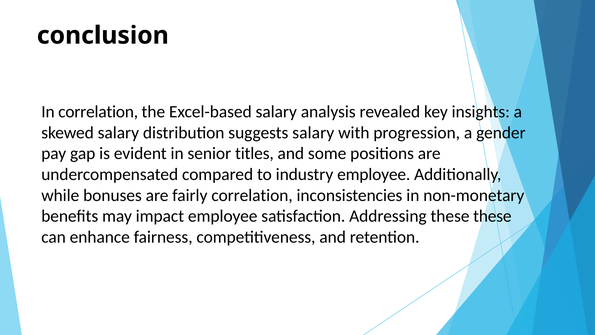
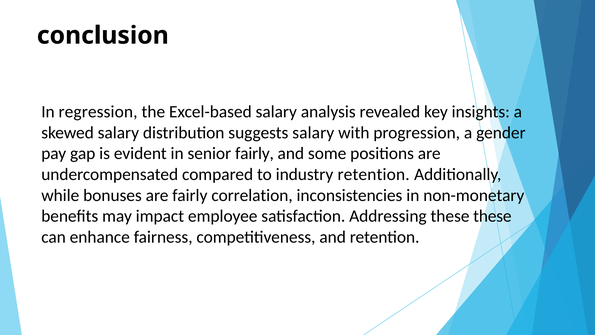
In correlation: correlation -> regression (98, 112)
senior titles: titles -> fairly (254, 153)
industry employee: employee -> retention (374, 174)
